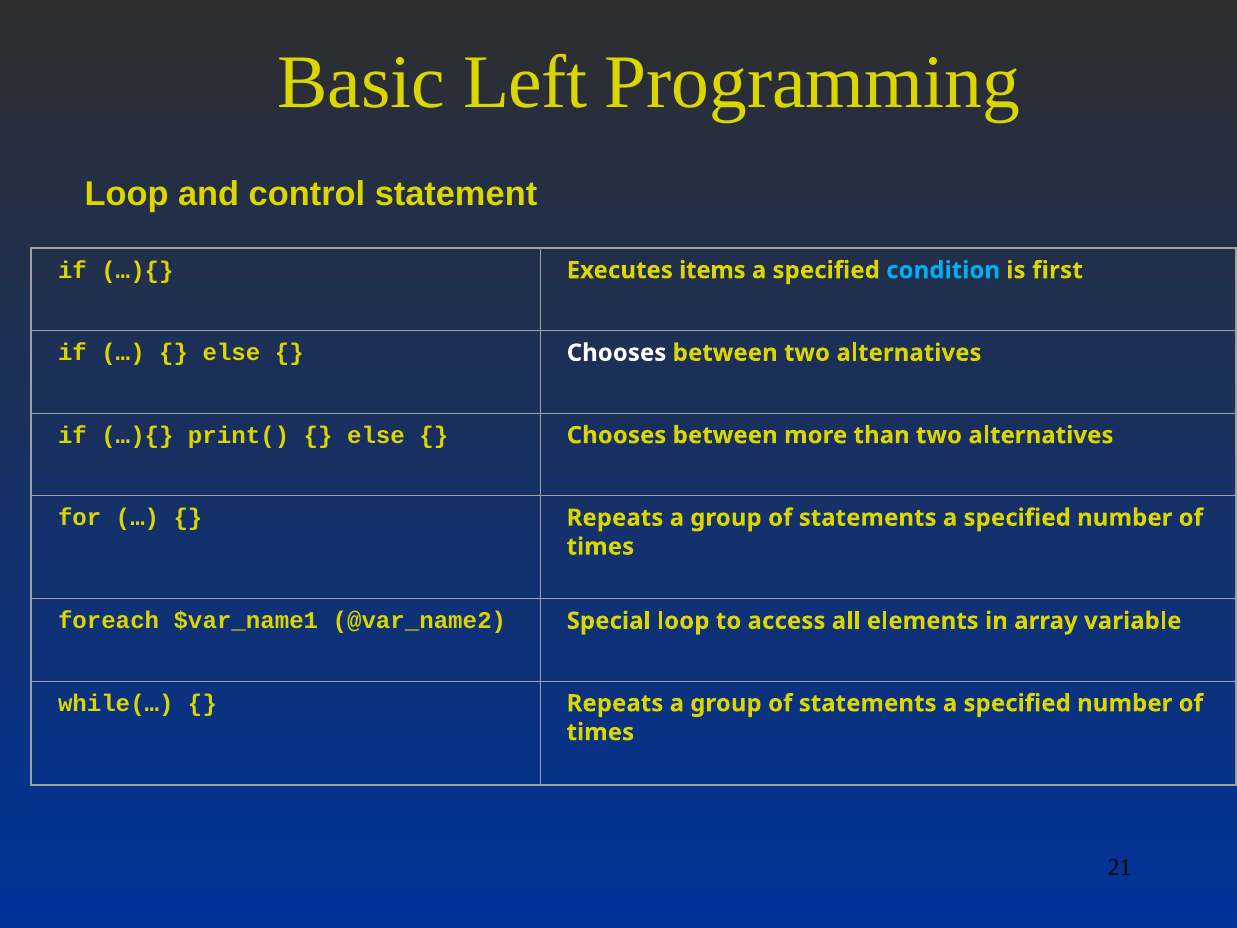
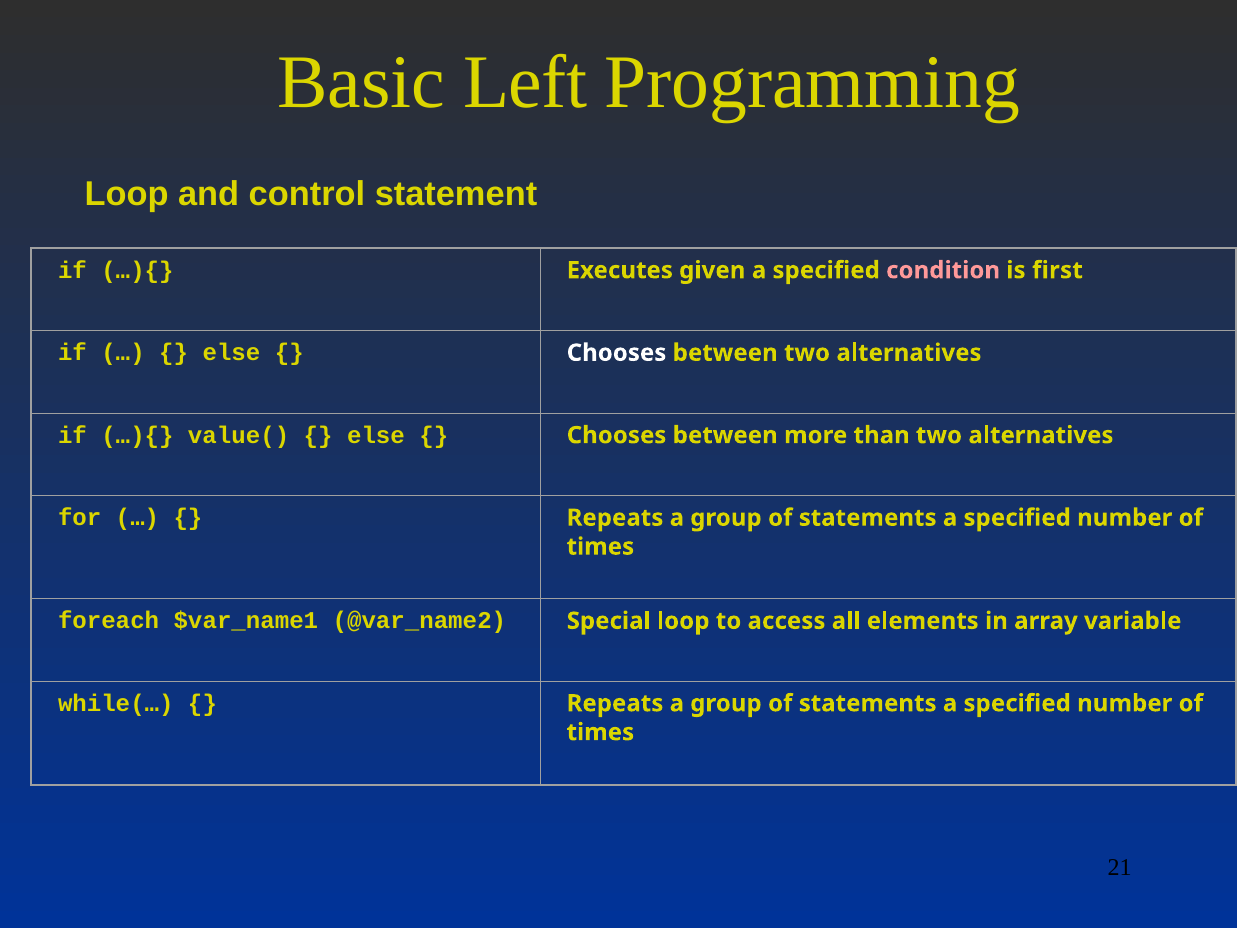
items: items -> given (712, 270)
condition colour: light blue -> pink (943, 270)
print(: print( -> value( (239, 435)
